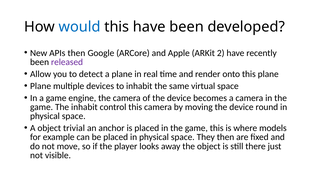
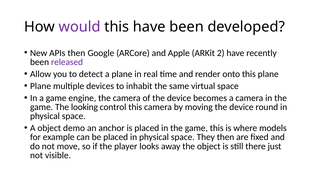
would colour: blue -> purple (80, 27)
The inhabit: inhabit -> looking (84, 107)
trivial: trivial -> demo (74, 128)
